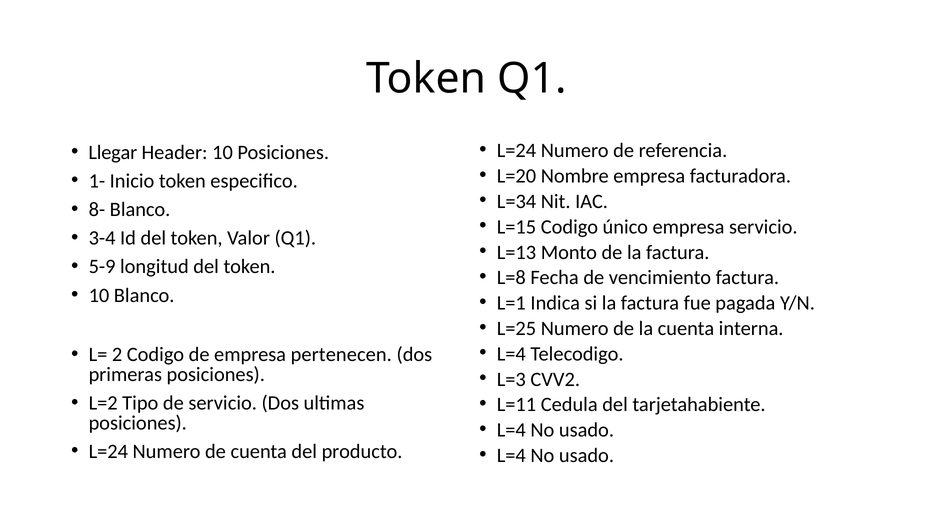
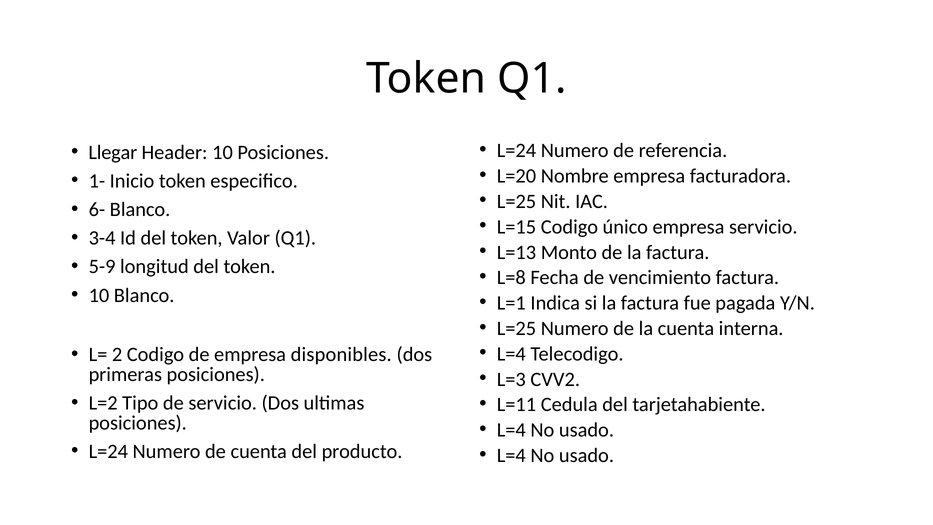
L=34: L=34 -> L=25 (517, 201)
8-: 8- -> 6- (97, 209)
pertenecen: pertenecen -> disponibles (341, 355)
